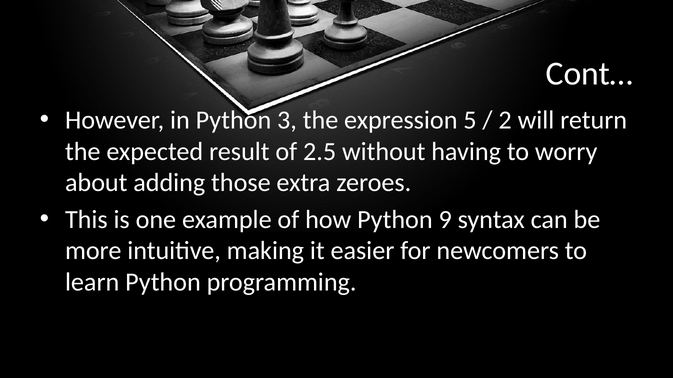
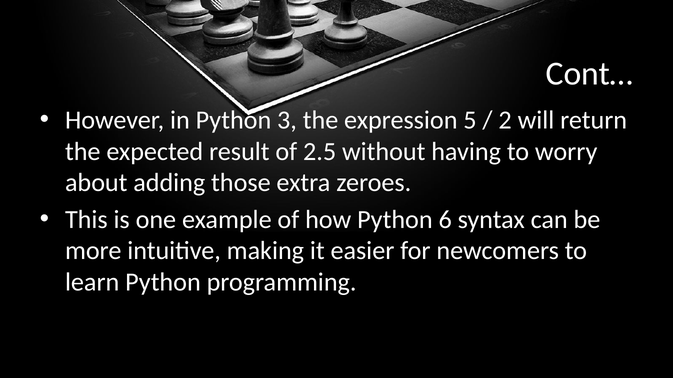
9: 9 -> 6 (445, 220)
